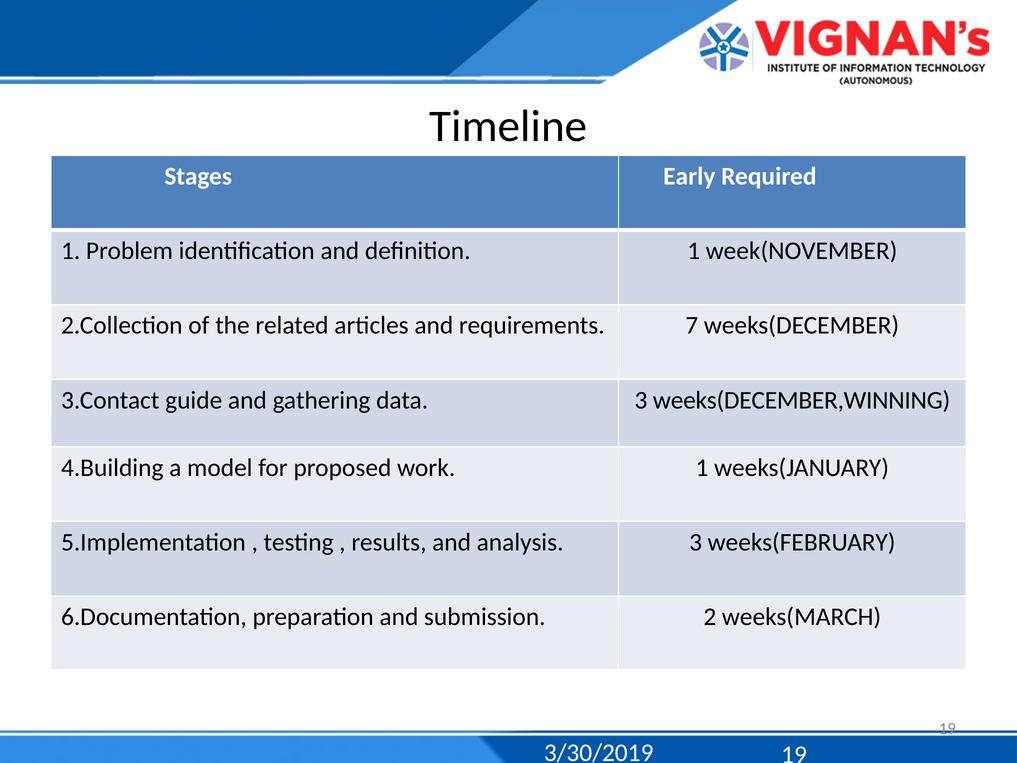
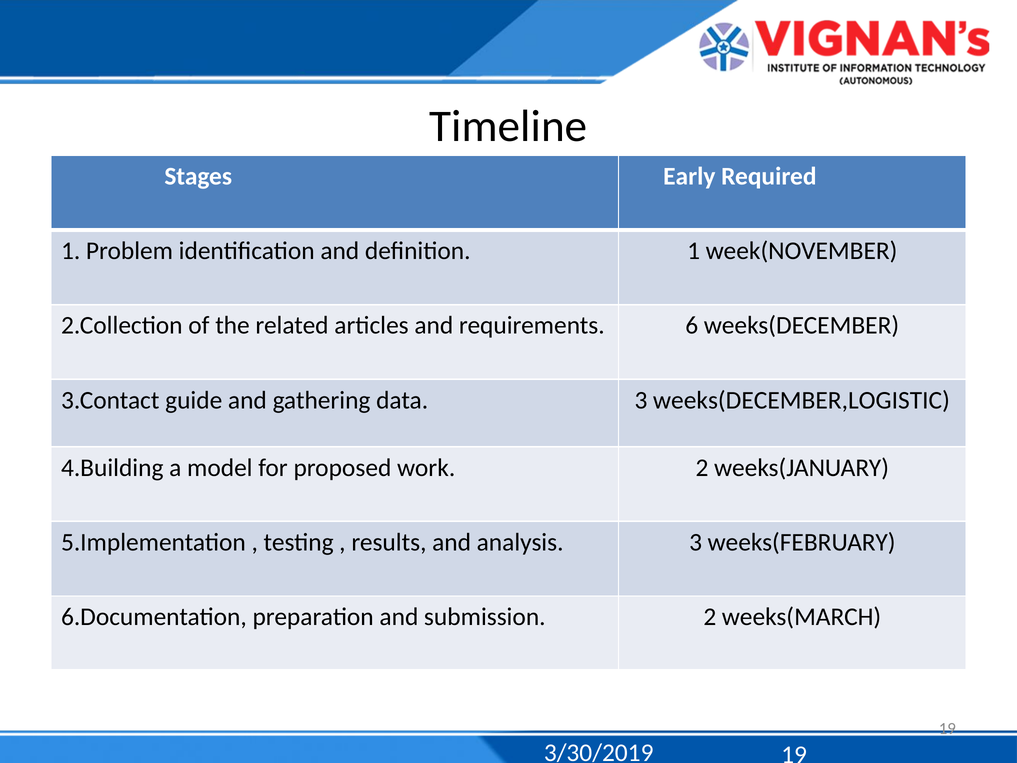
7: 7 -> 6 (692, 325)
weeks(DECEMBER,WINNING: weeks(DECEMBER,WINNING -> weeks(DECEMBER,LOGISTIC (801, 400)
work 1: 1 -> 2 (702, 467)
